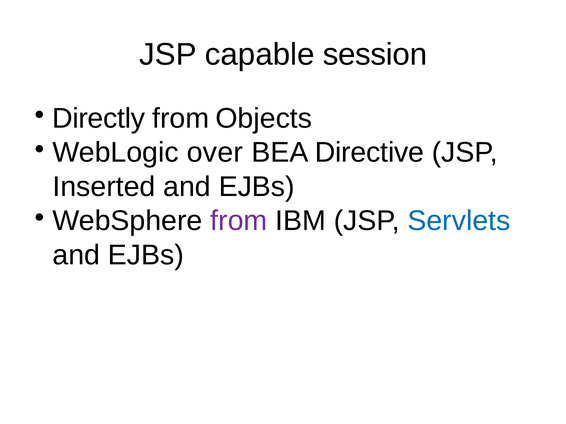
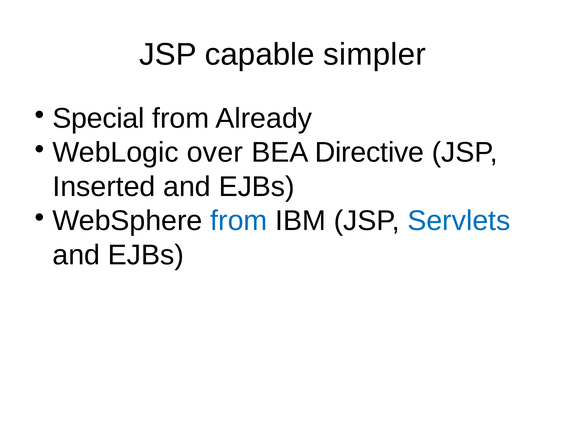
session: session -> simpler (375, 54)
Directly: Directly -> Special (99, 118)
Objects: Objects -> Already (264, 118)
from colour: purple -> blue (239, 221)
